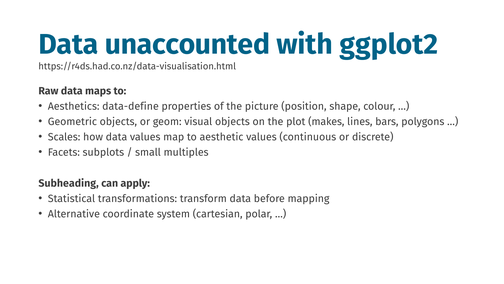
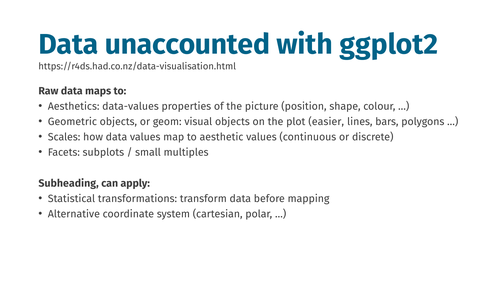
data-define: data-define -> data-values (130, 106)
makes: makes -> easier (326, 122)
